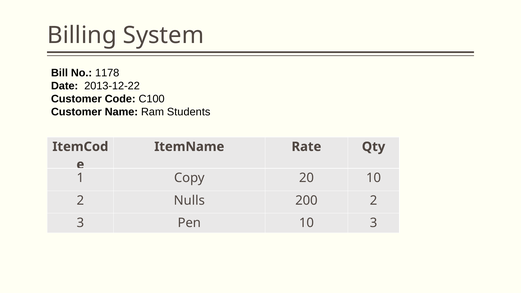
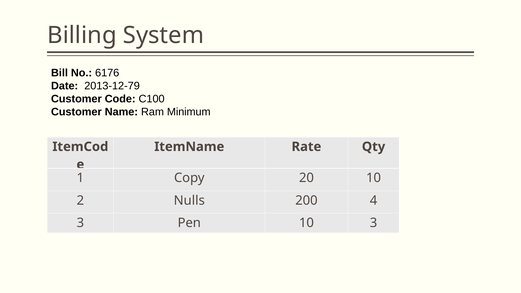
1178: 1178 -> 6176 (107, 73)
2013-12-22: 2013-12-22 -> 2013-12-79 (112, 86)
Students: Students -> Minimum (189, 112)
200 2: 2 -> 4 (374, 200)
